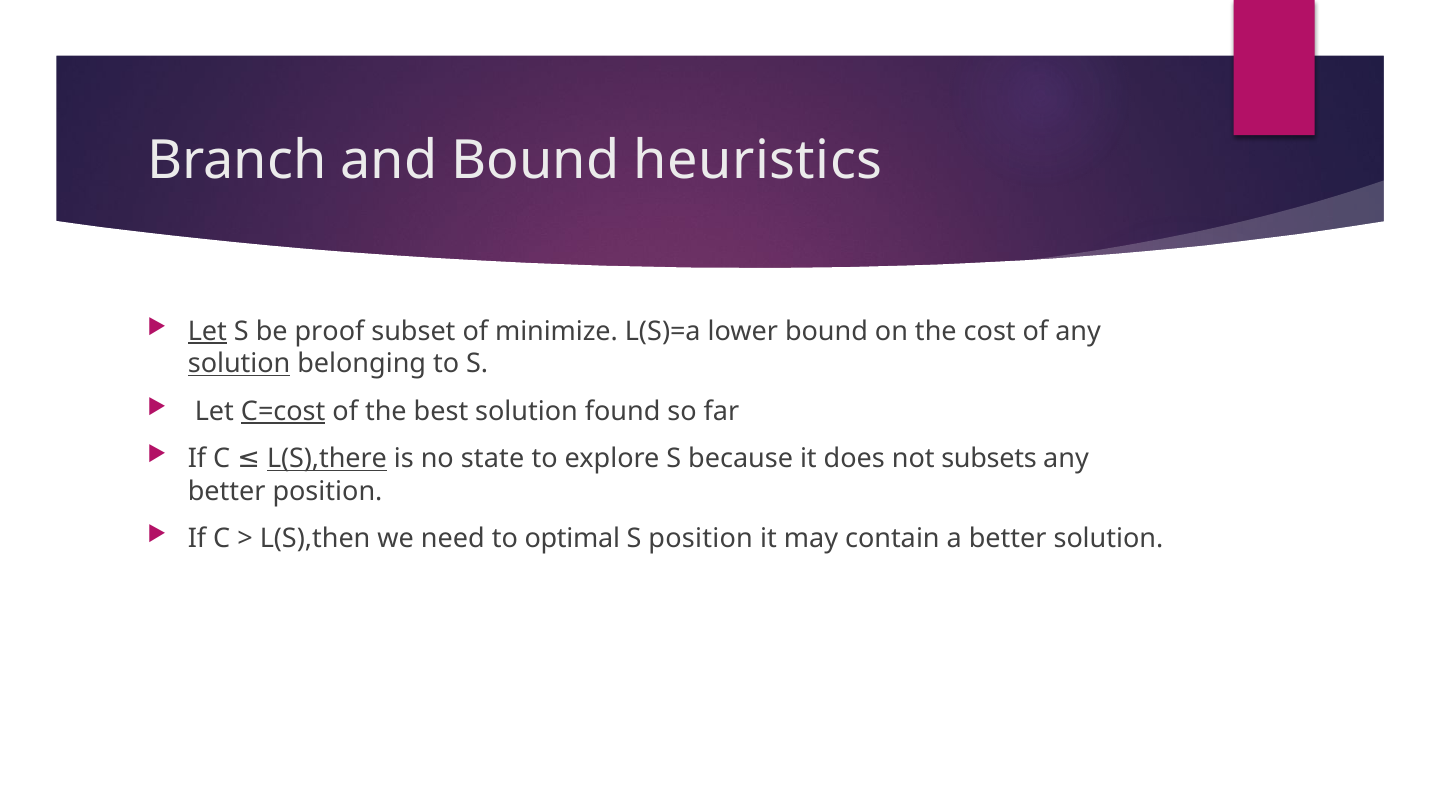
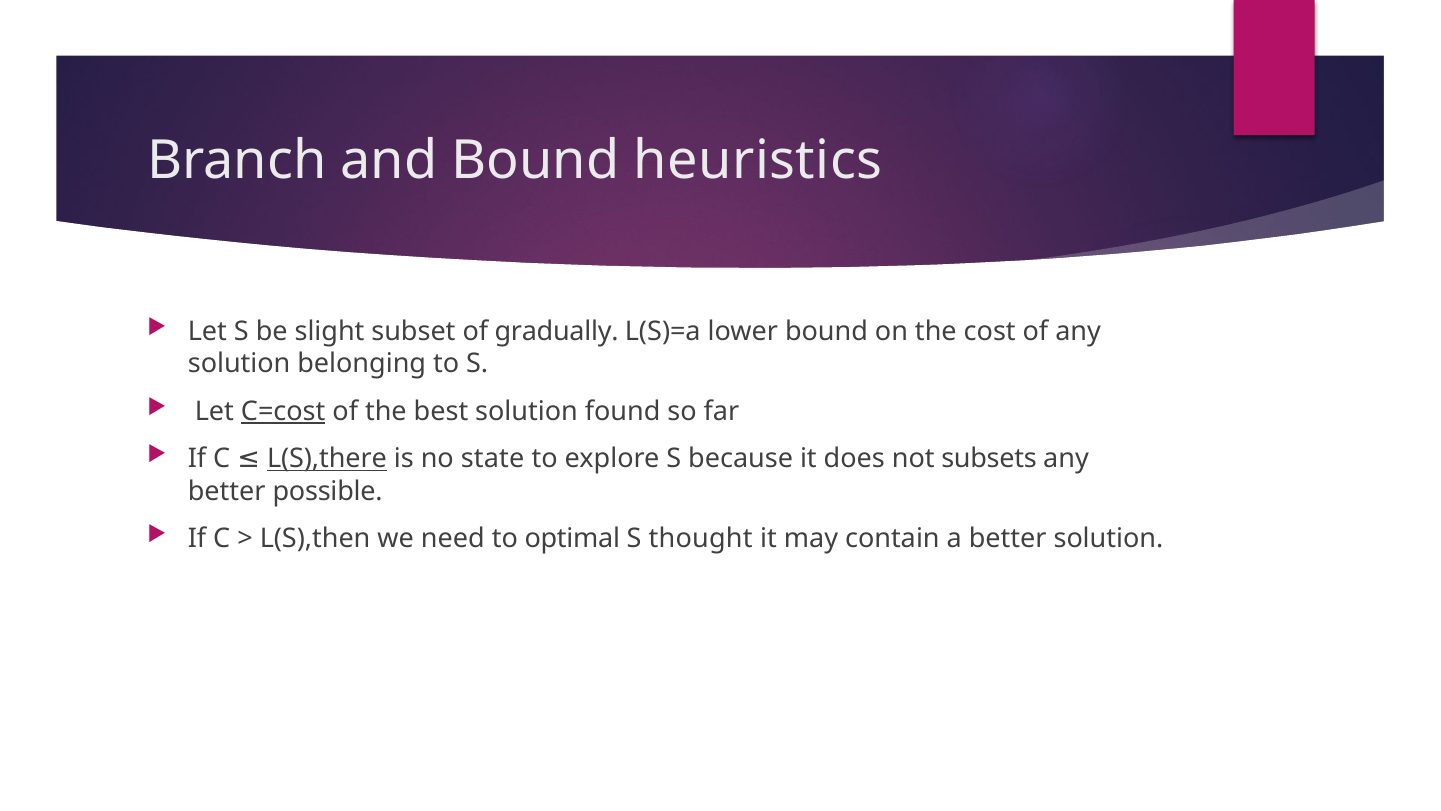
Let underline: present -> none (207, 331)
proof: proof -> slight (330, 331)
minimize: minimize -> gradually (557, 331)
solution underline: present -> none (239, 364)
better position: position -> possible (328, 491)
S position: position -> thought (701, 538)
